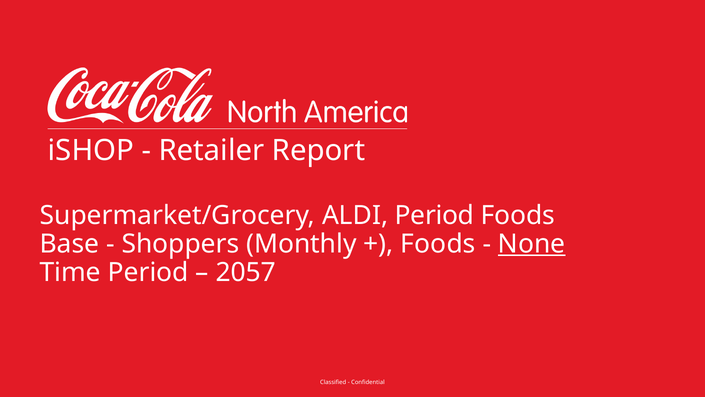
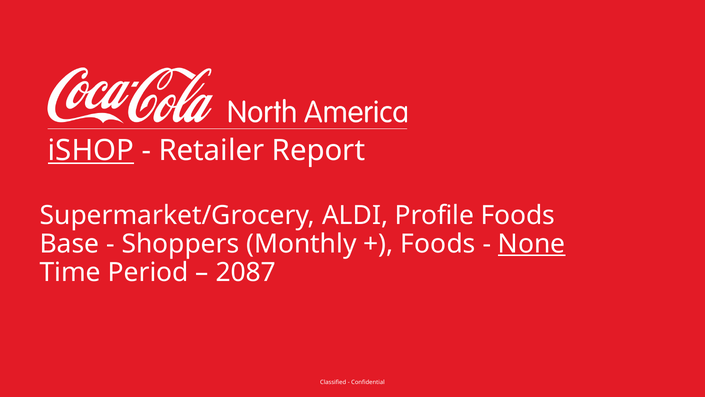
iSHOP underline: none -> present (91, 151)
ALDI Period: Period -> Profile (434, 215)
2057: 2057 -> 2087 (246, 272)
